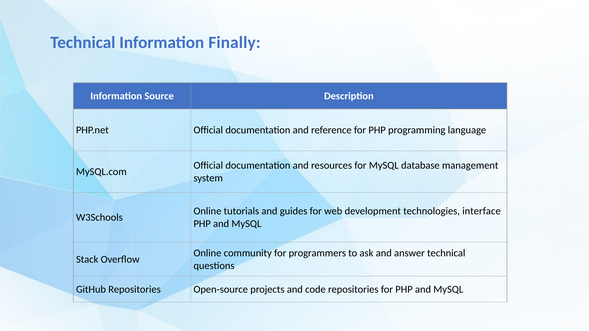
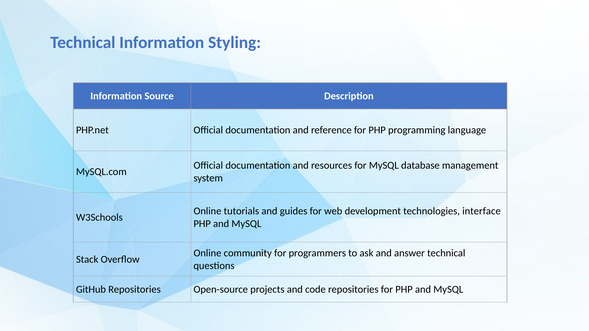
Finally: Finally -> Styling (235, 42)
